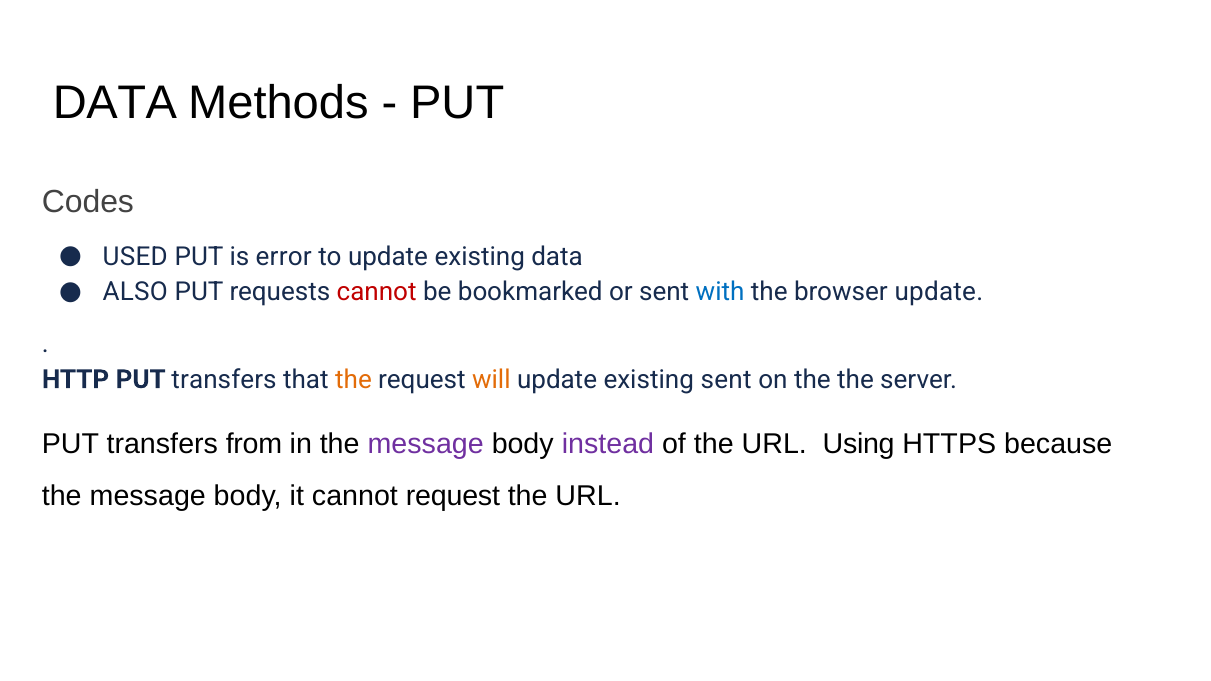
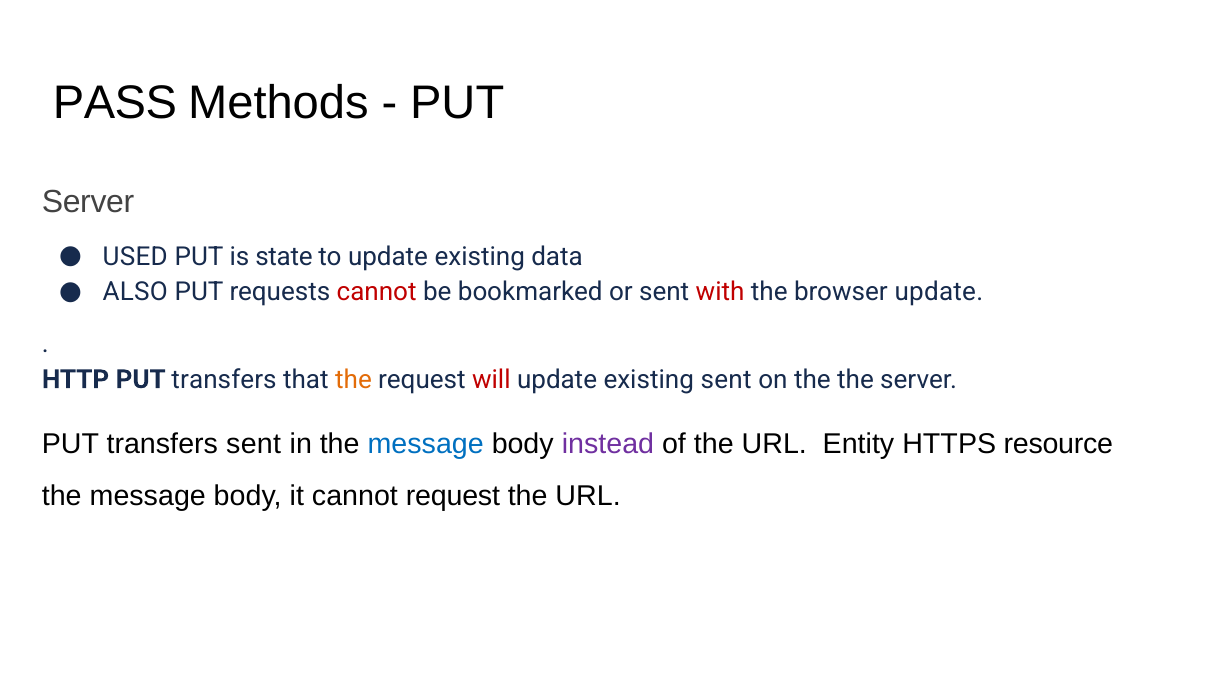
DATA: DATA -> PASS (115, 103)
Codes: Codes -> Server (88, 202)
error: error -> state (284, 257)
with colour: blue -> red (720, 292)
will colour: orange -> red (491, 380)
transfers from: from -> sent (254, 444)
message colour: purple -> blue (426, 444)
Using: Using -> Entity (858, 444)
because: because -> resource (1058, 444)
